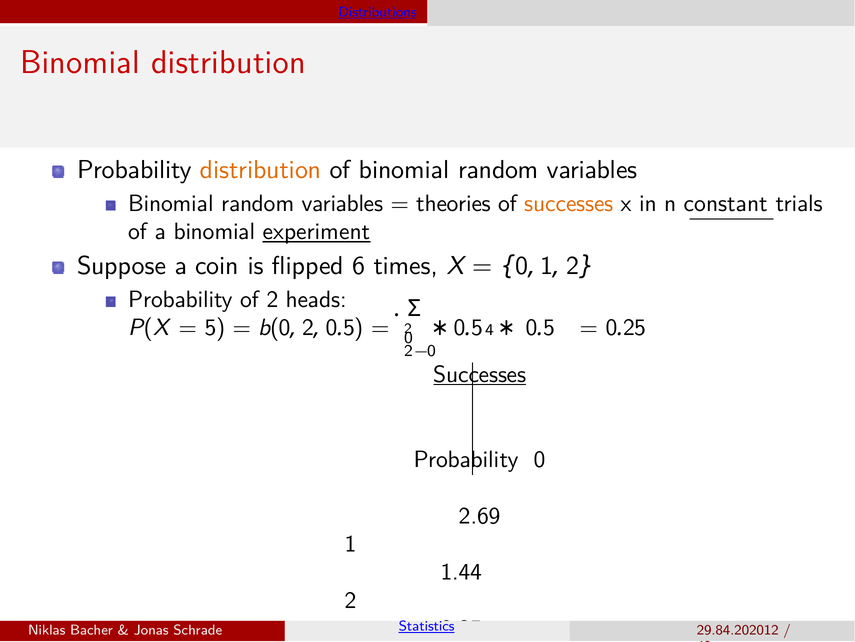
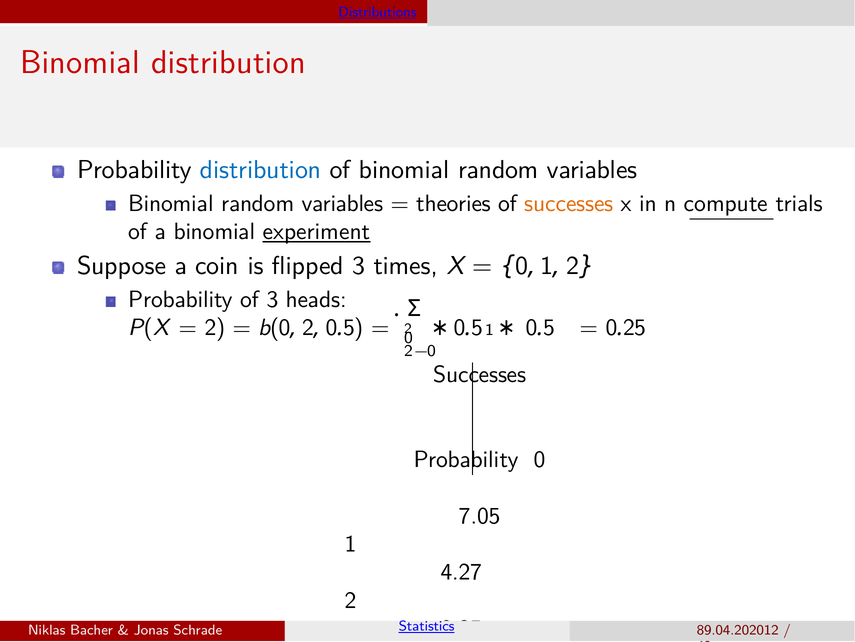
distribution colour: orange -> blue (261, 170)
constant: constant -> compute (726, 203)
flipped 6: 6 -> 3 (359, 266)
Probability of 2: 2 -> 3 (273, 299)
5: 5 -> 2 (215, 328)
4: 4 -> 1 (490, 330)
Successes underline: present -> none (480, 374)
2.69: 2.69 -> 7.05 (480, 516)
1.44: 1.44 -> 4.27 (461, 572)
29.84.202012: 29.84.202012 -> 89.04.202012 (738, 630)
